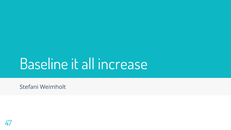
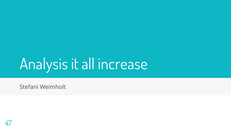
Baseline: Baseline -> Analysis (44, 64)
